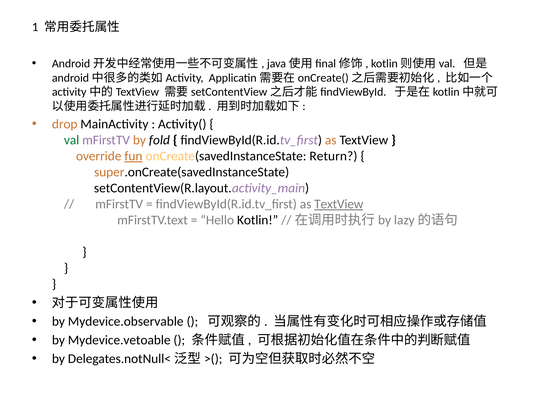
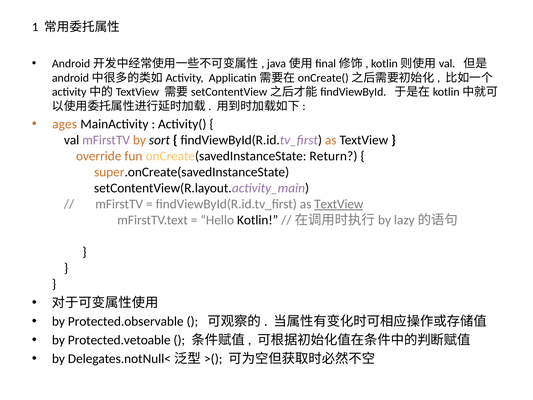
drop: drop -> ages (65, 124)
val colour: green -> black (72, 140)
fold: fold -> sort (159, 140)
fun underline: present -> none (133, 156)
Mydevice.observable: Mydevice.observable -> Protected.observable (126, 321)
Mydevice.vetoable: Mydevice.vetoable -> Protected.vetoable (119, 340)
